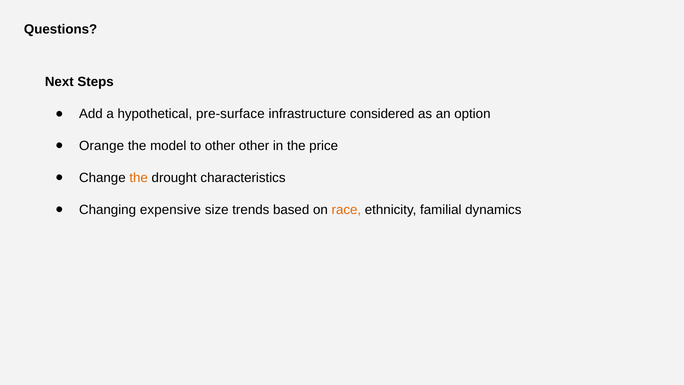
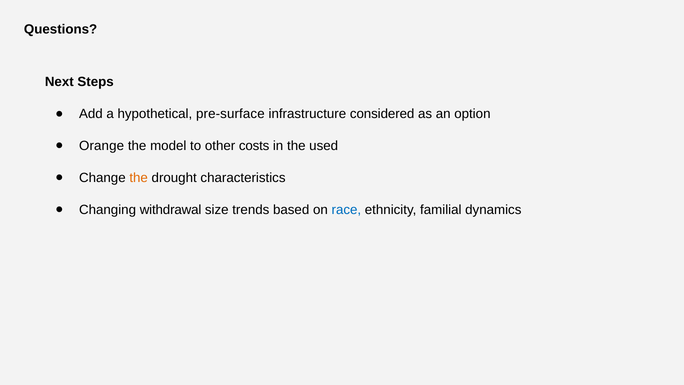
other other: other -> costs (254, 146)
price: price -> used (324, 146)
expensive: expensive -> withdrawal (171, 210)
race colour: orange -> blue (346, 210)
